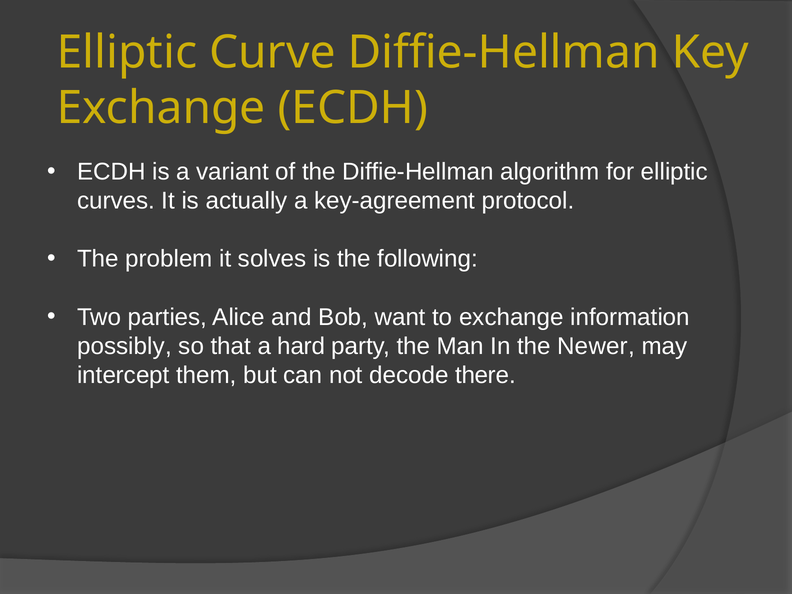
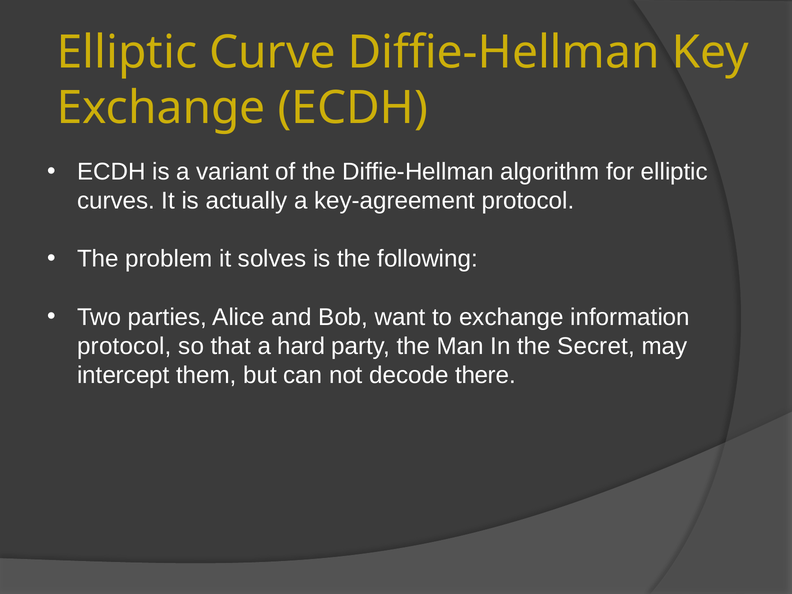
possibly: possibly -> protocol (124, 346)
Newer: Newer -> Secret (596, 346)
